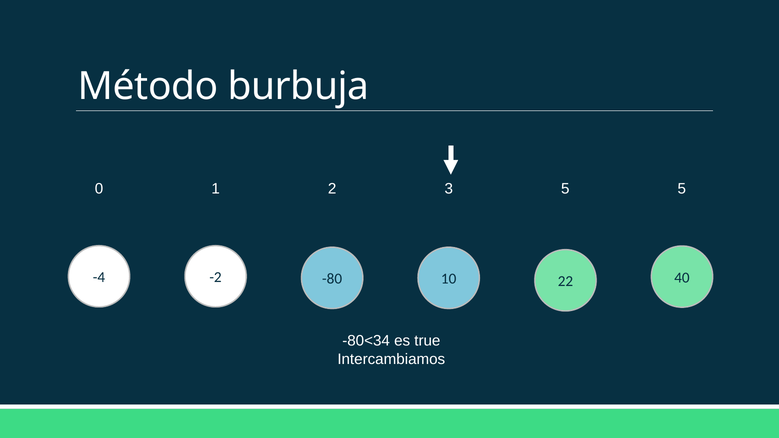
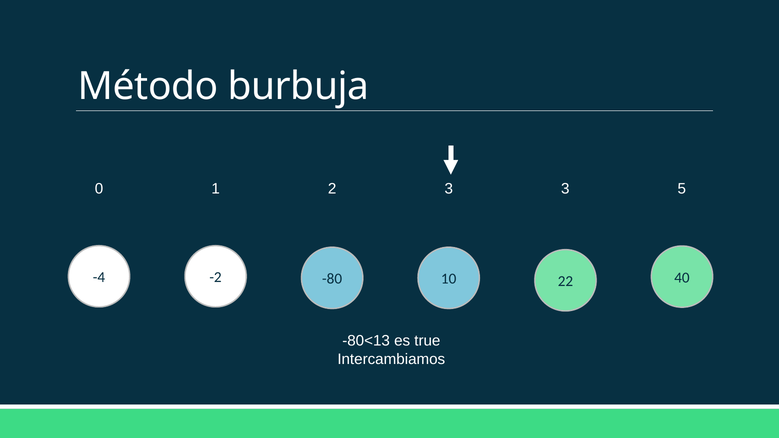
3 5: 5 -> 3 (565, 189)
-80<34: -80<34 -> -80<13 (366, 341)
